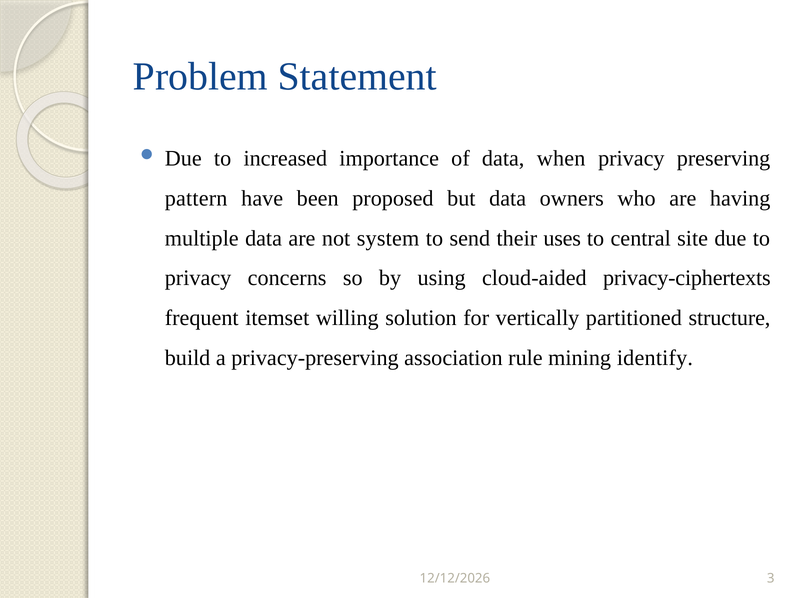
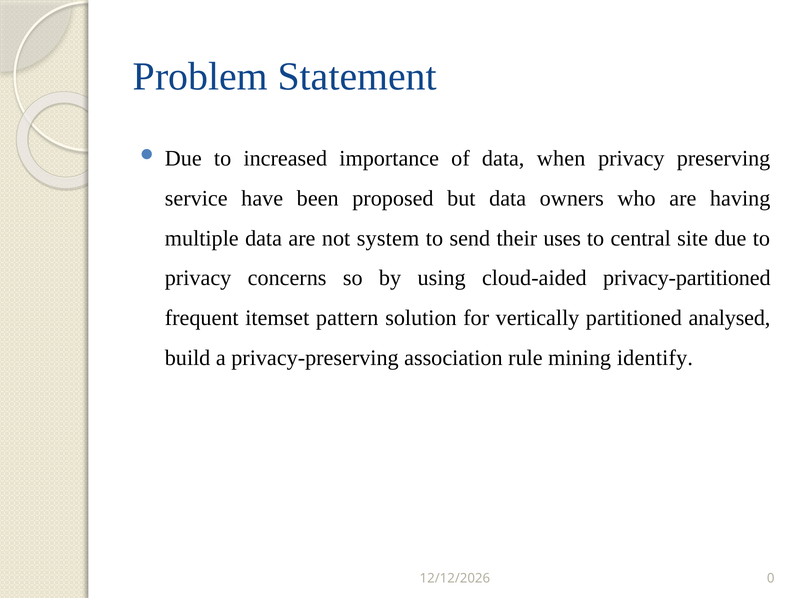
pattern: pattern -> service (196, 198)
privacy-ciphertexts: privacy-ciphertexts -> privacy-partitioned (687, 278)
willing: willing -> pattern (347, 318)
structure: structure -> analysed (729, 318)
3: 3 -> 0 (771, 578)
